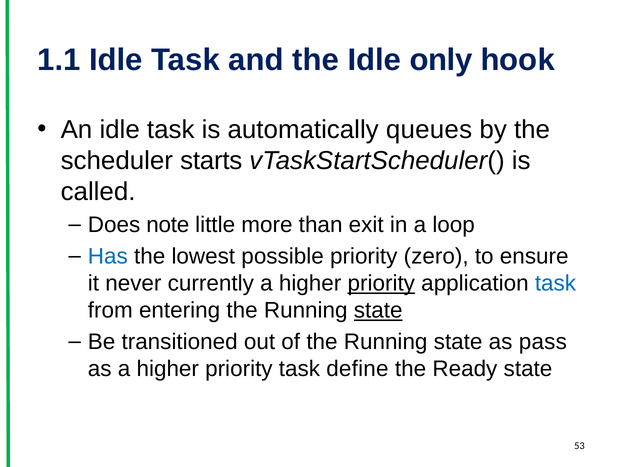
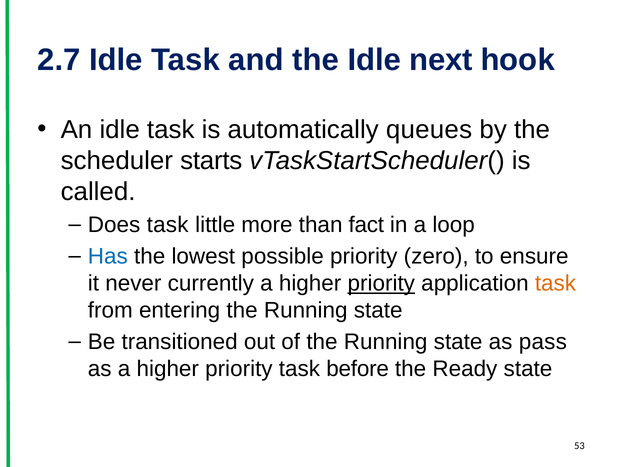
1.1: 1.1 -> 2.7 (59, 60)
only: only -> next (441, 60)
Does note: note -> task (168, 225)
exit: exit -> fact (366, 225)
task colour: blue -> orange (555, 283)
state underline: present -> none (378, 310)
define: define -> before (358, 368)
